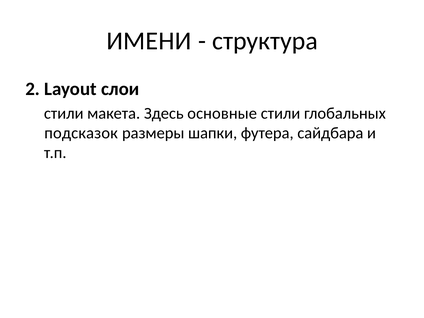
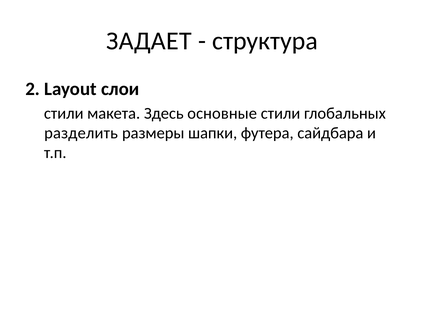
ИМЕНИ: ИМЕНИ -> ЗАДАЕТ (149, 41)
подсказок: подсказок -> разделить (81, 133)
